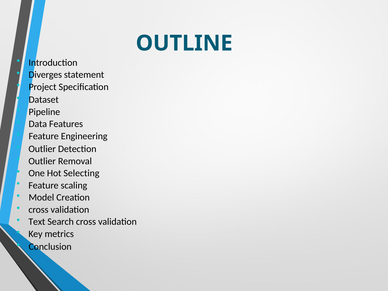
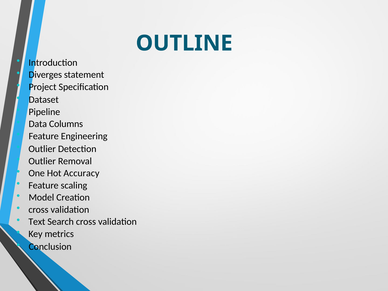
Features: Features -> Columns (66, 124)
Selecting: Selecting -> Accuracy (81, 173)
